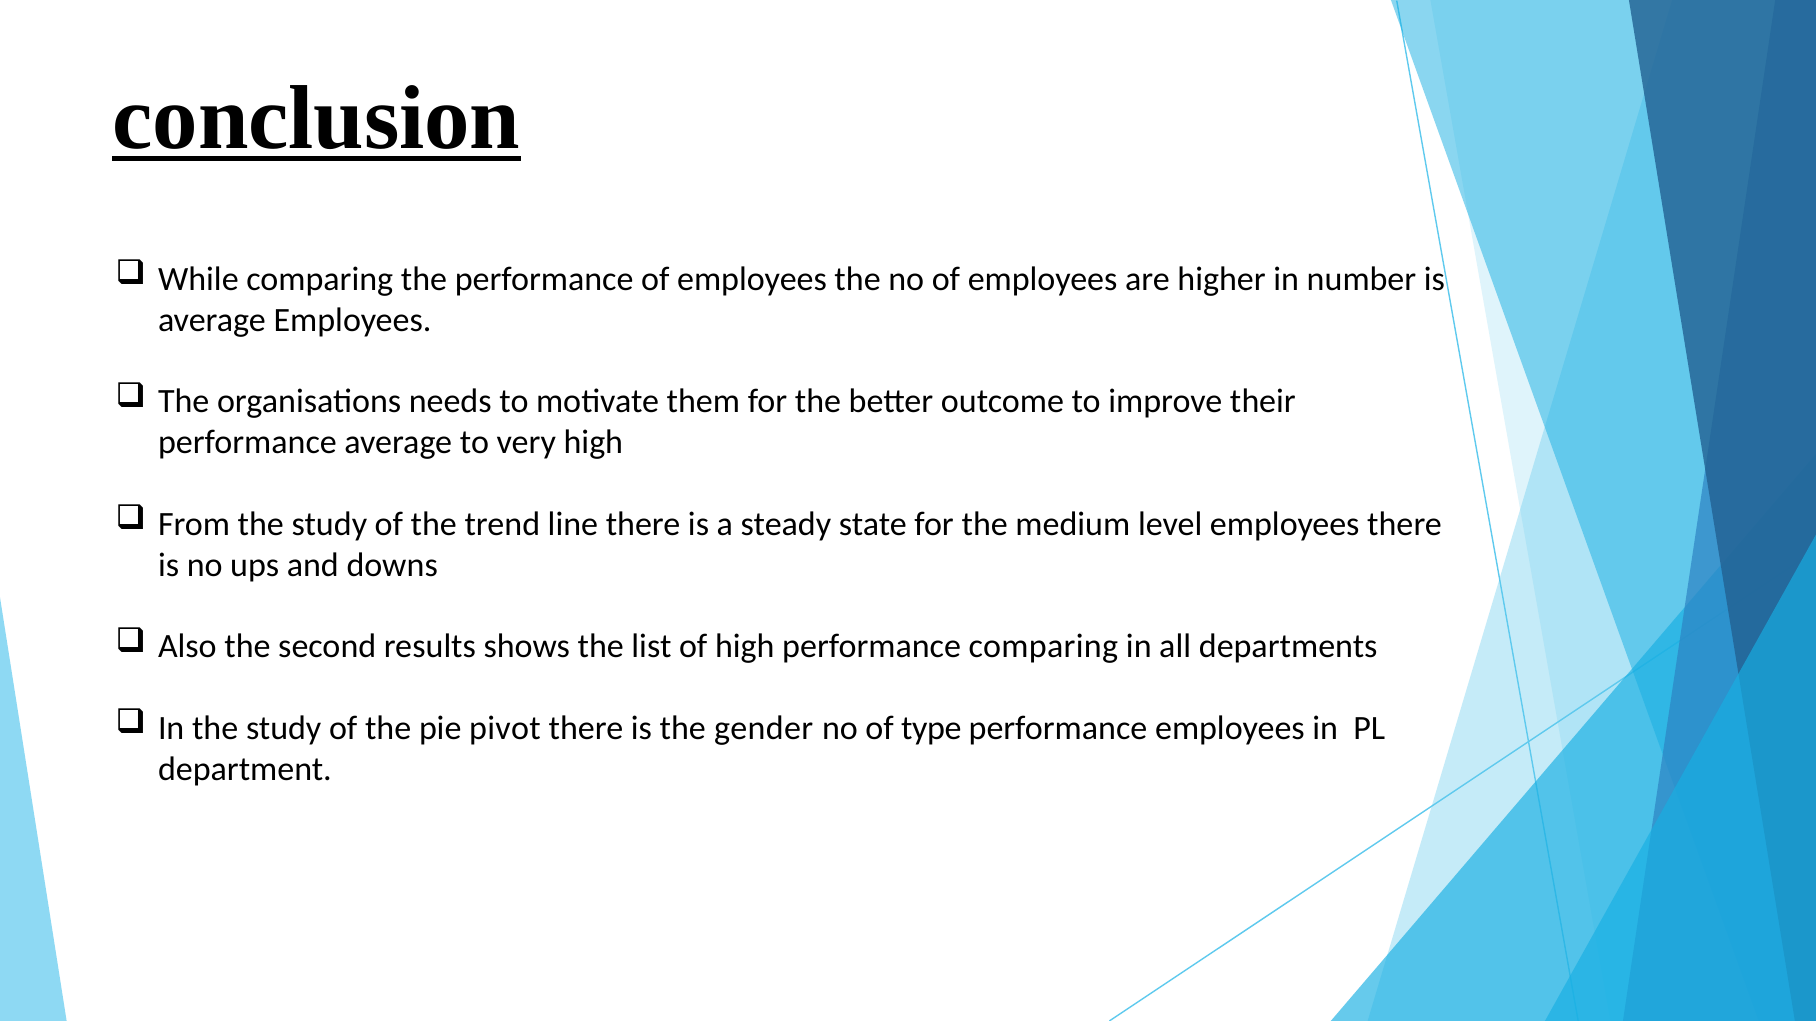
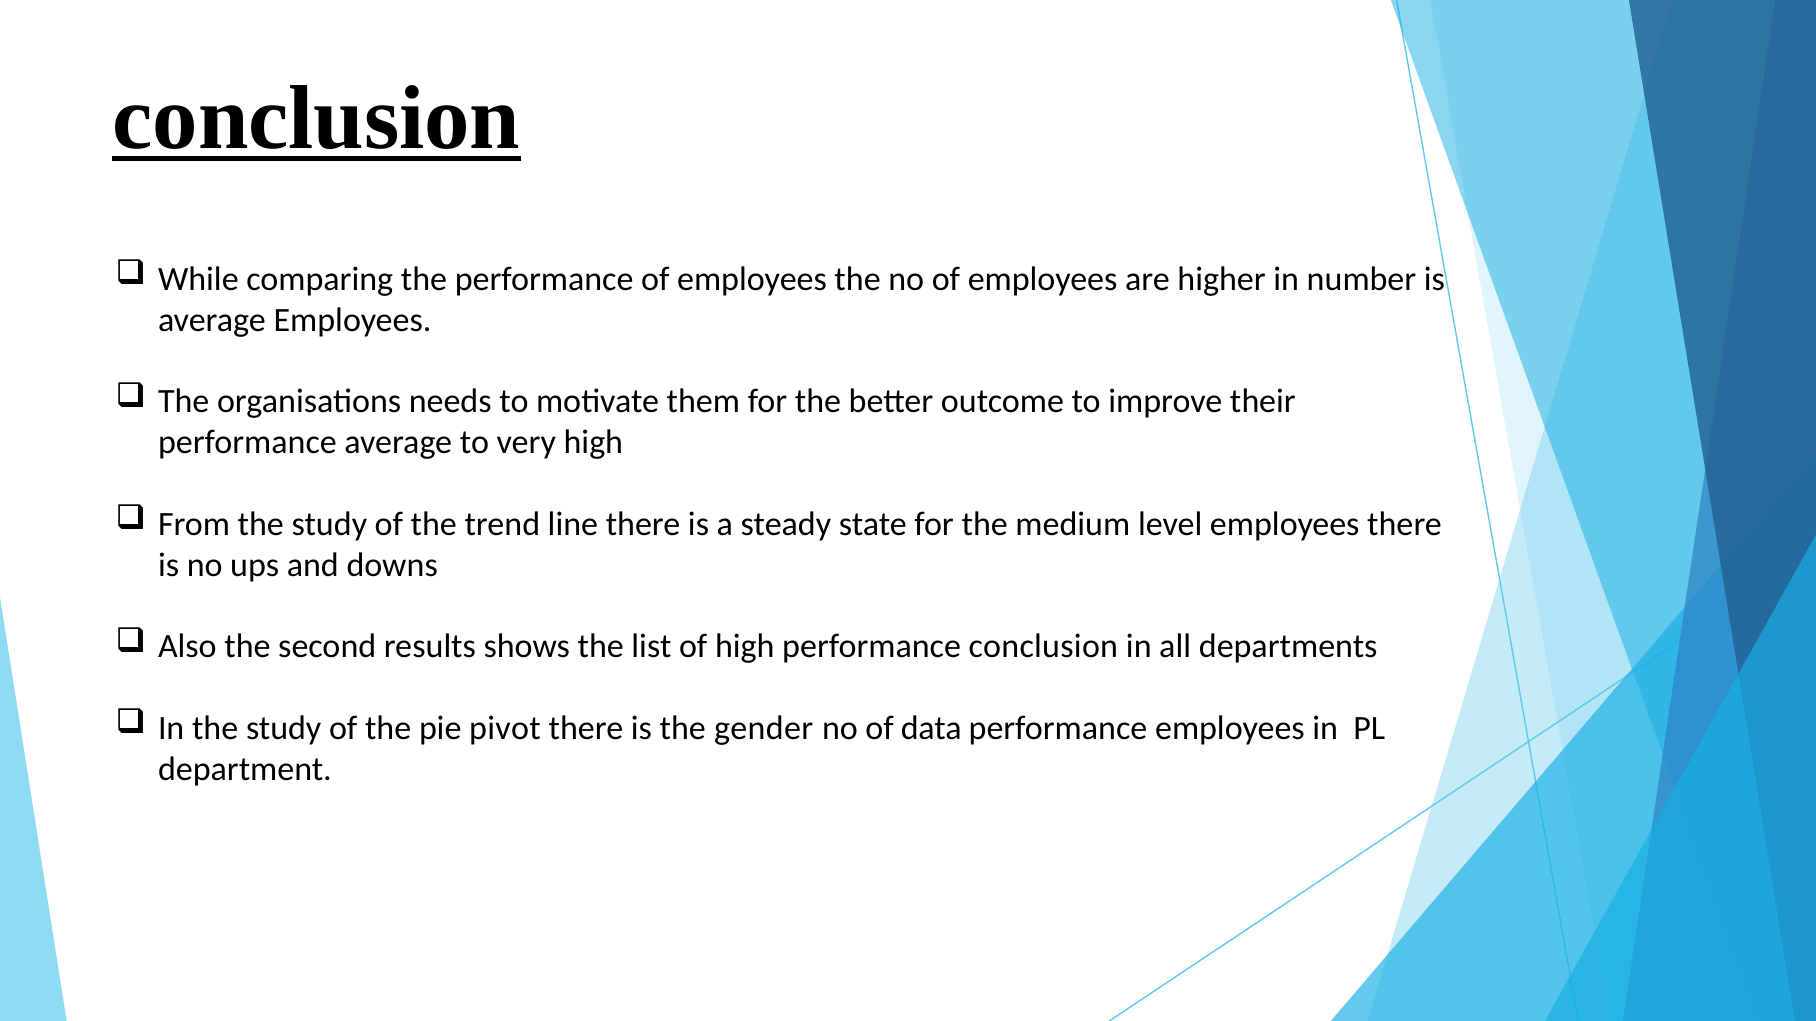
performance comparing: comparing -> conclusion (1043, 647)
type: type -> data (931, 729)
